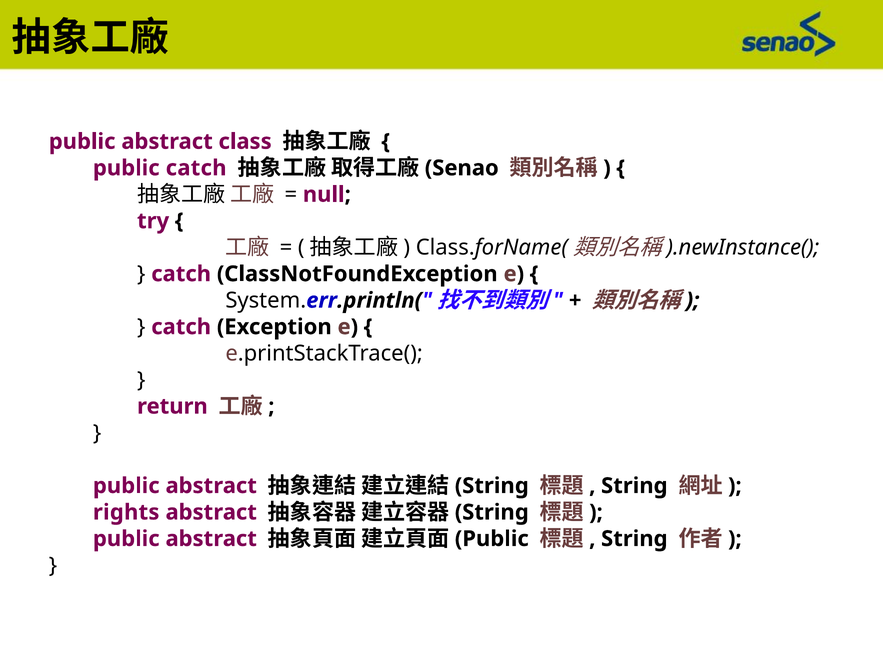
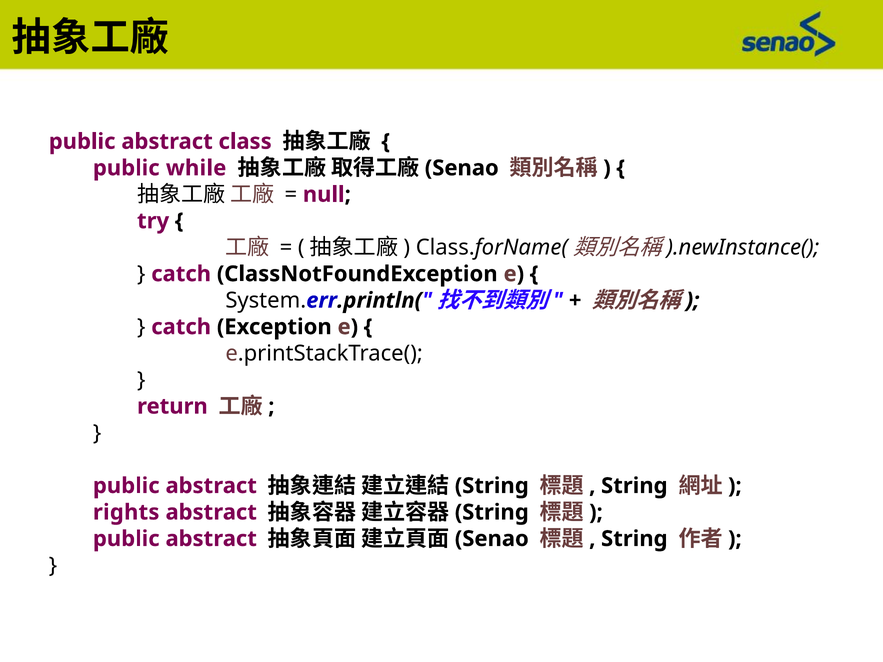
public catch: catch -> while (196, 168)
Public: Public -> Senao (492, 539)
